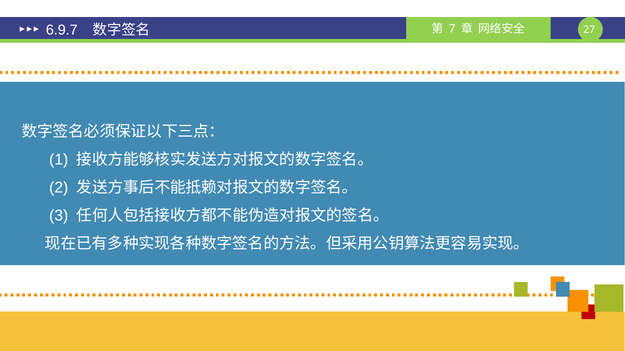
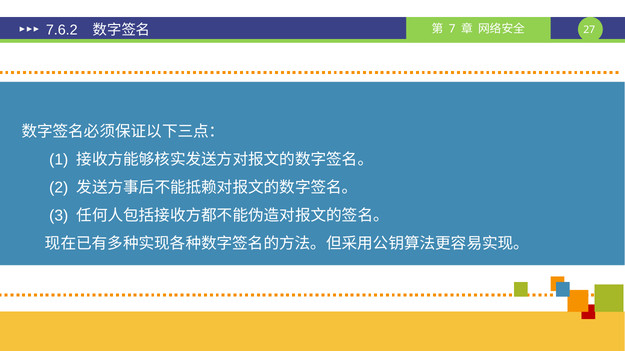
6.9.7: 6.9.7 -> 7.6.2 (62, 30)
